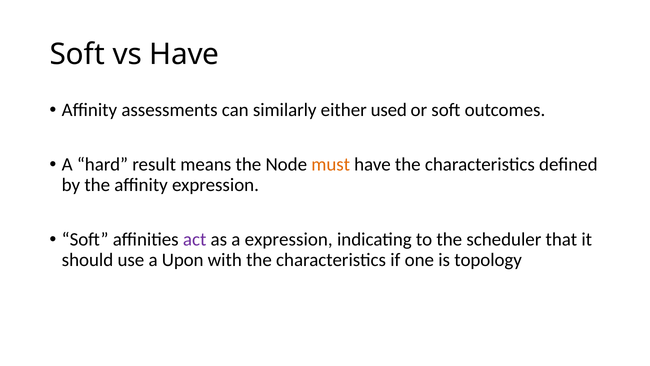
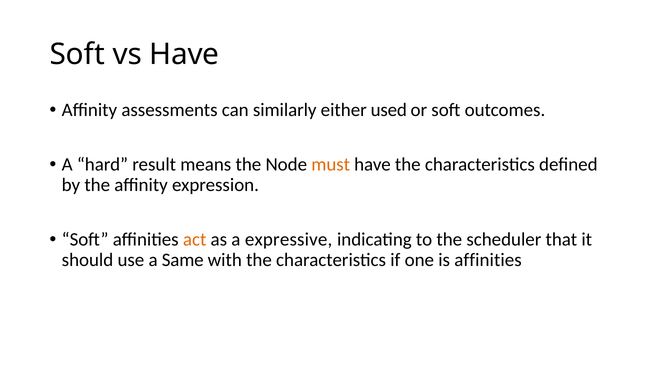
act colour: purple -> orange (195, 239)
a expression: expression -> expressive (289, 239)
Upon: Upon -> Same (183, 260)
is topology: topology -> affinities (488, 260)
